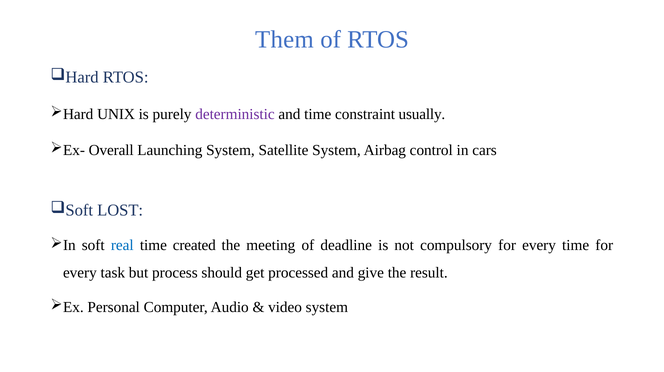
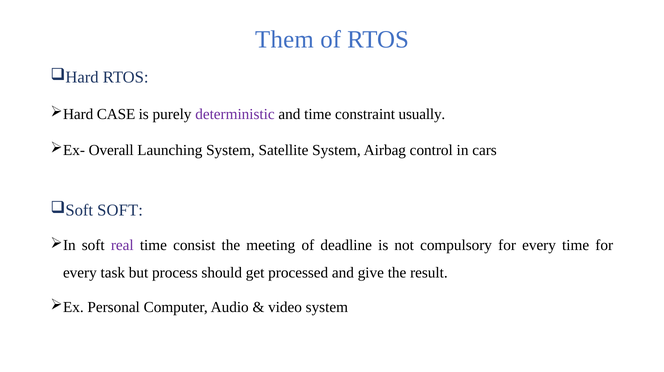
UNIX: UNIX -> CASE (116, 114)
LOST: LOST -> SOFT (120, 210)
real colour: blue -> purple (122, 245)
created: created -> consist (194, 245)
